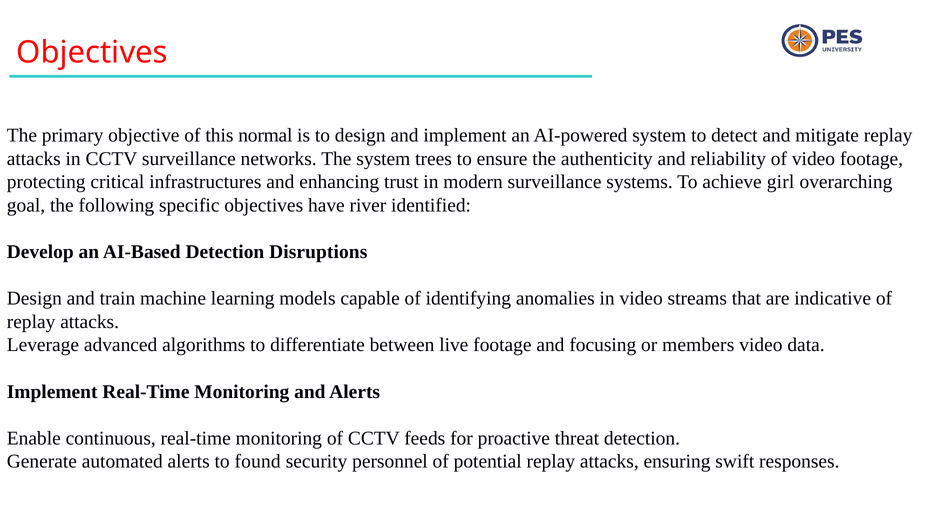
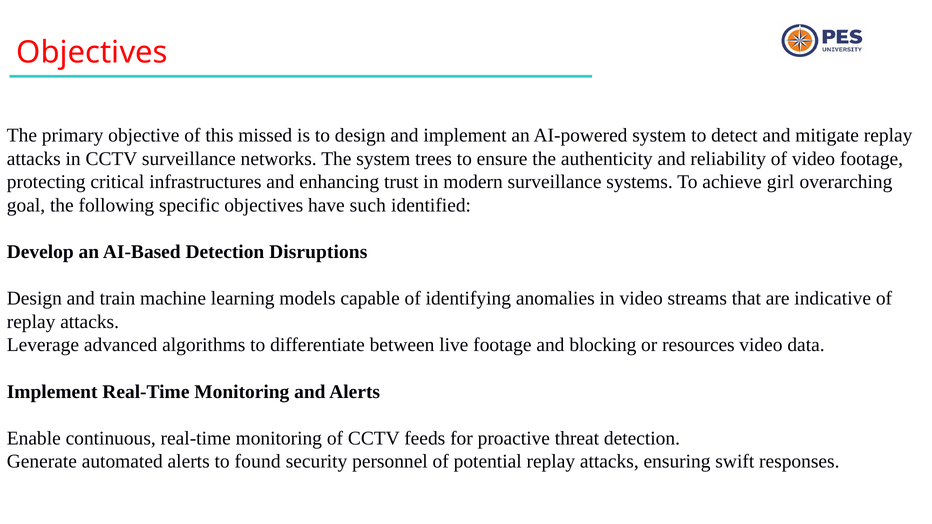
normal: normal -> missed (265, 135)
river: river -> such (368, 205)
focusing: focusing -> blocking (603, 345)
members: members -> resources (698, 345)
